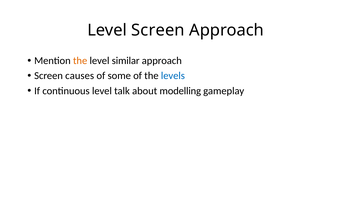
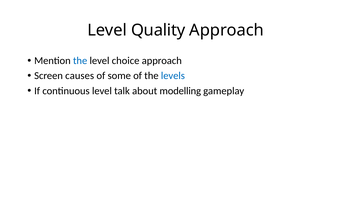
Level Screen: Screen -> Quality (158, 30)
the colour: orange -> blue (80, 61)
similar: similar -> choice (126, 61)
